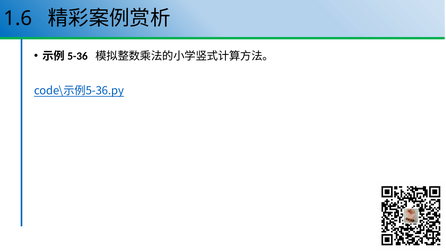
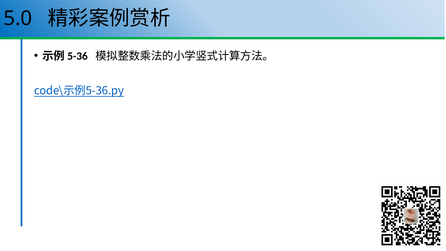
1.6: 1.6 -> 5.0 (18, 18)
